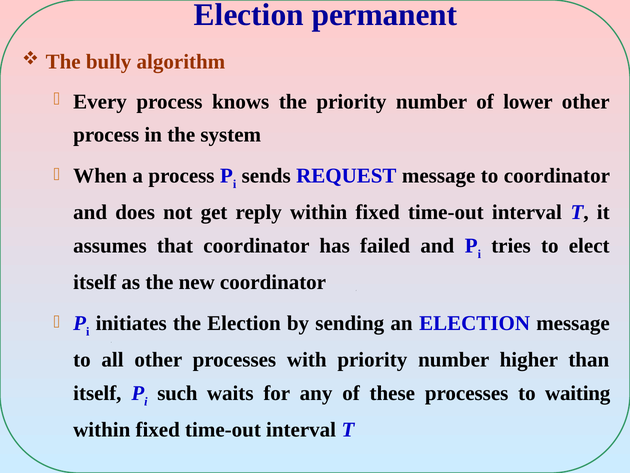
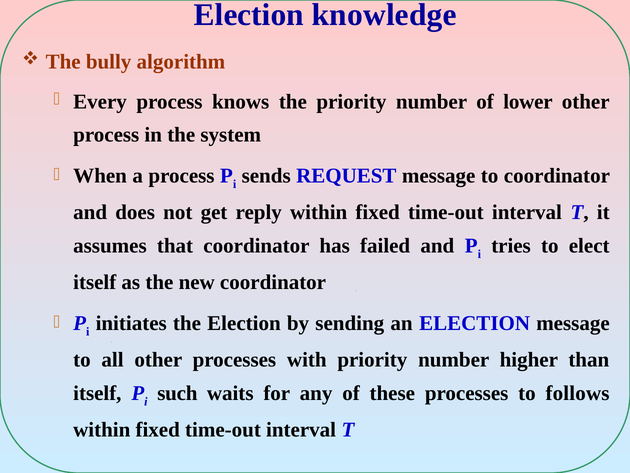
permanent: permanent -> knowledge (384, 15)
waiting: waiting -> follows (578, 393)
